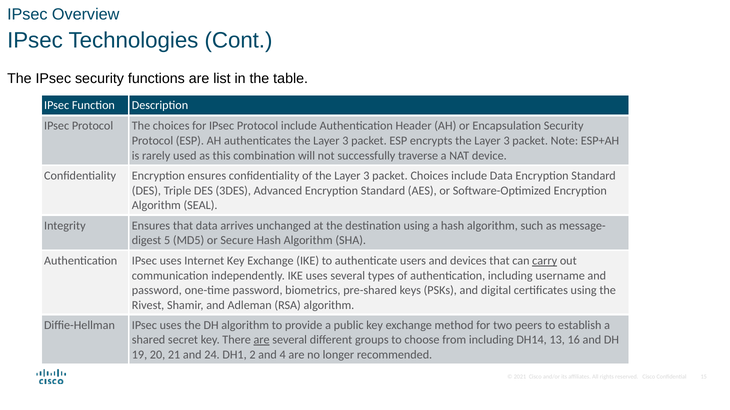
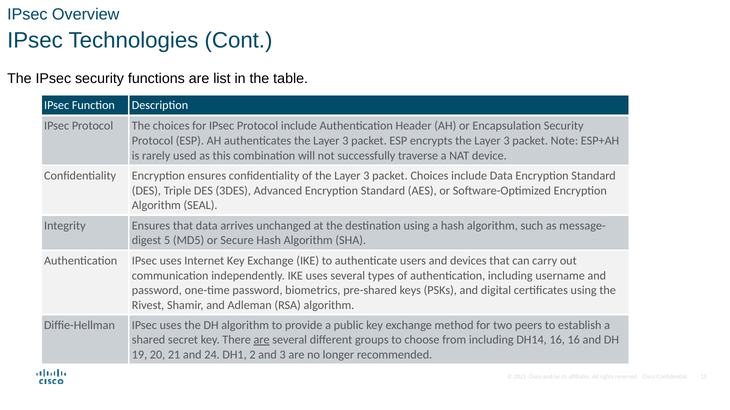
carry underline: present -> none (545, 261)
DH14 13: 13 -> 16 (557, 340)
and 4: 4 -> 3 (283, 355)
